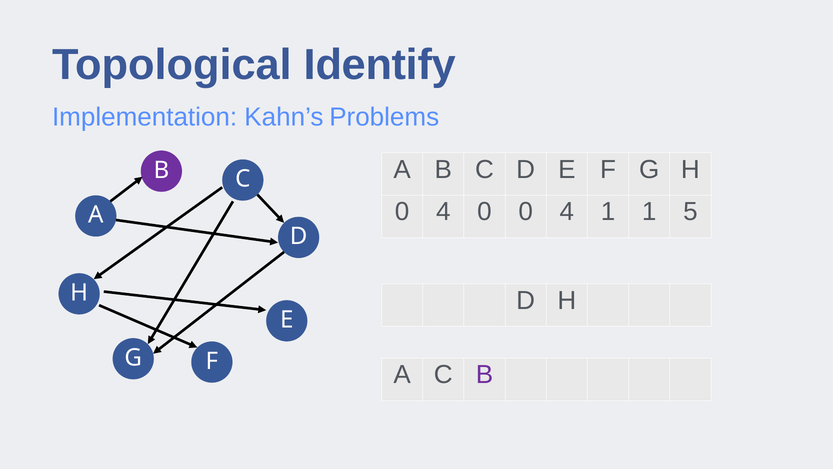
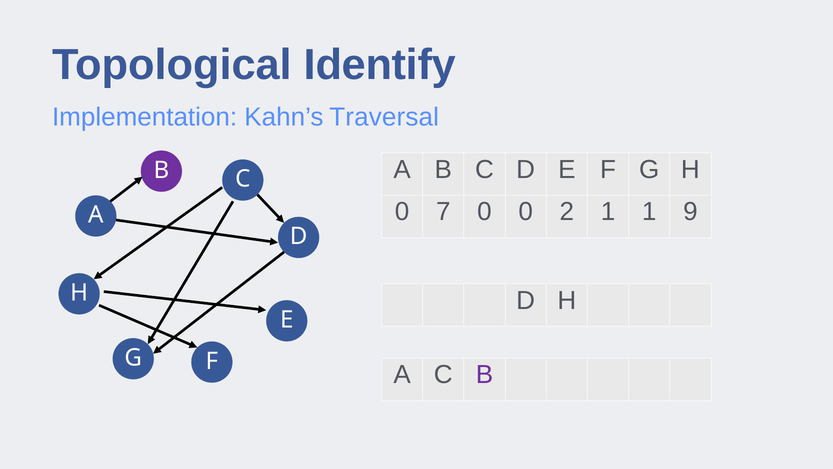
Problems: Problems -> Traversal (384, 117)
4: 4 -> 7 (443, 212)
0 0 4: 4 -> 2 (567, 212)
5: 5 -> 9 (690, 212)
